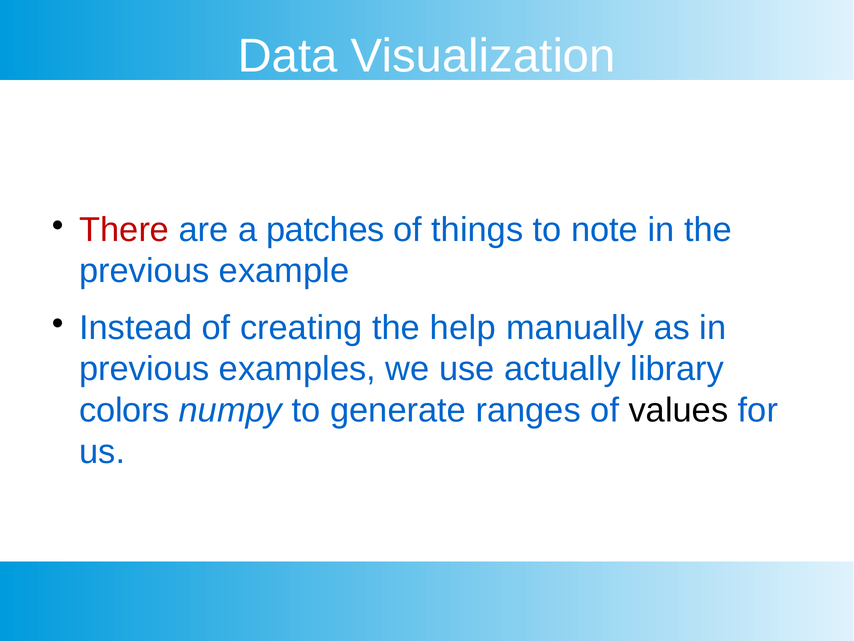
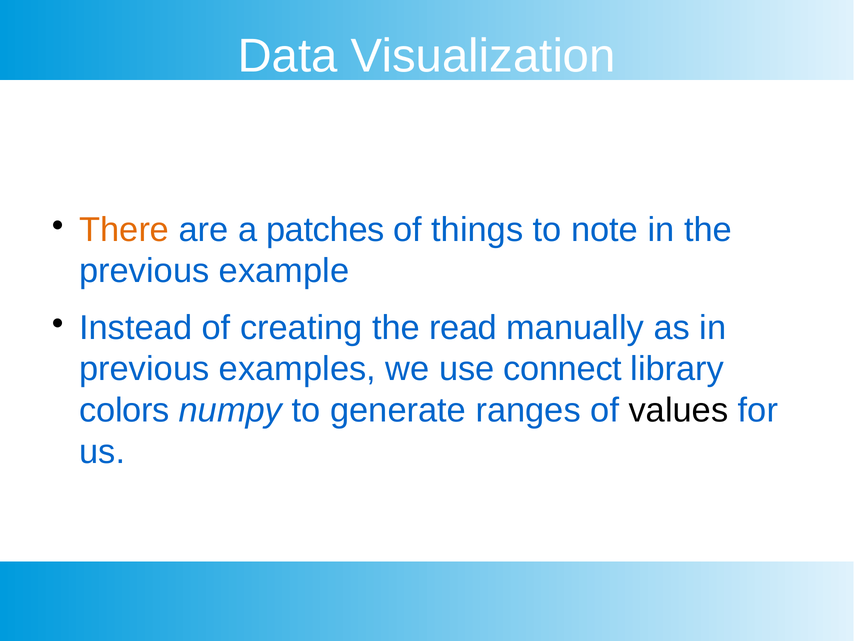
There colour: red -> orange (124, 230)
help: help -> read (463, 327)
actually: actually -> connect (563, 369)
